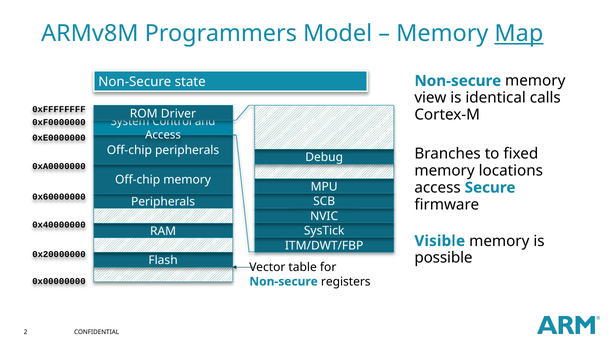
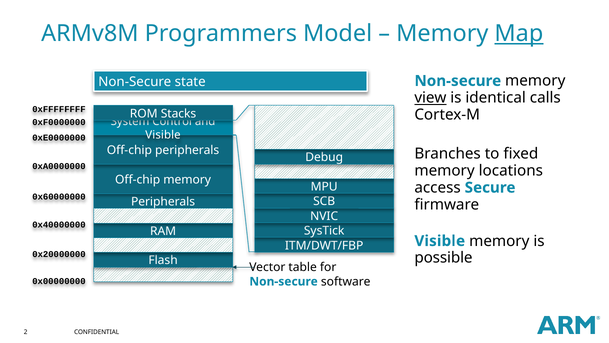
view underline: none -> present (430, 98)
Driver: Driver -> Stacks (179, 113)
Access: Access -> Visible (163, 135)
registers: registers -> software (346, 281)
